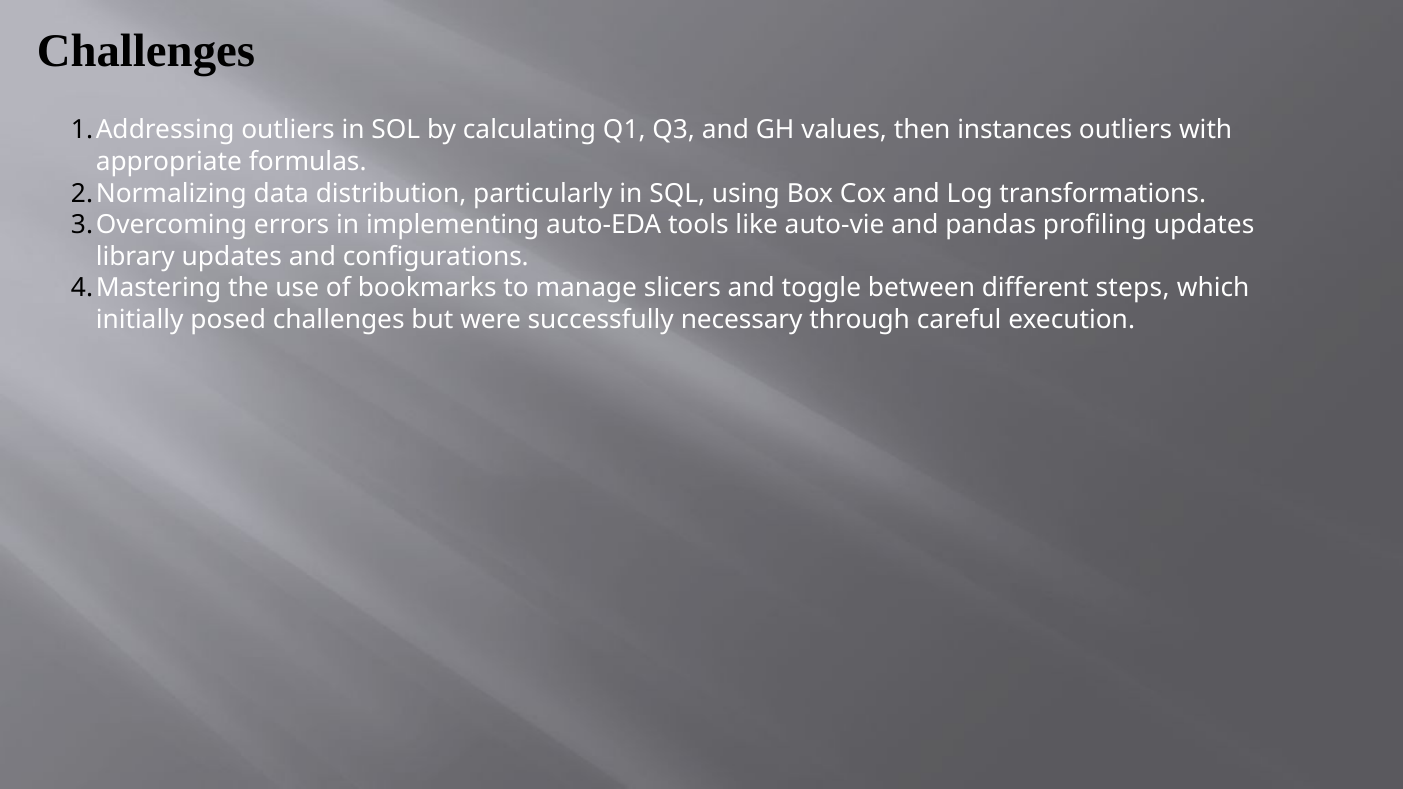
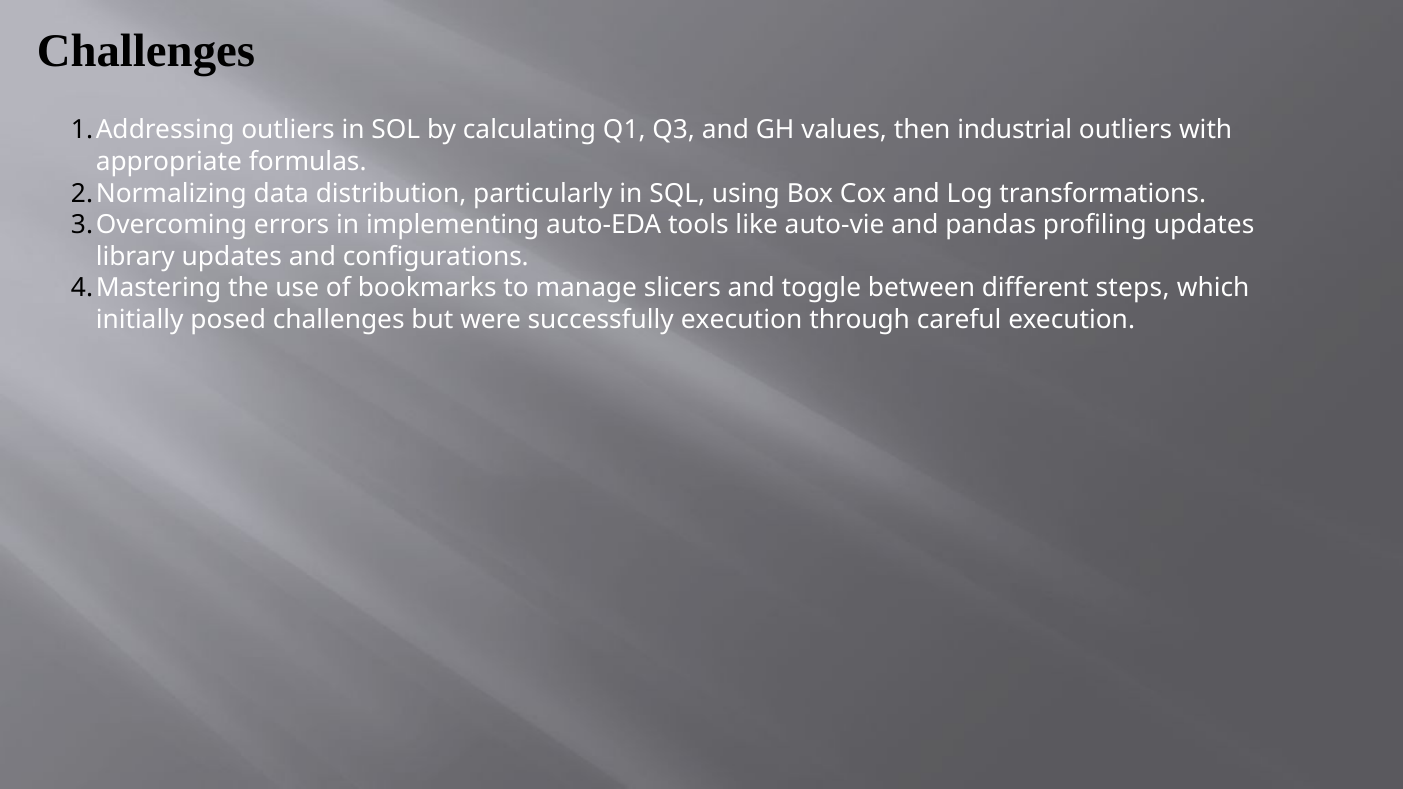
instances: instances -> industrial (1015, 130)
successfully necessary: necessary -> execution (742, 320)
